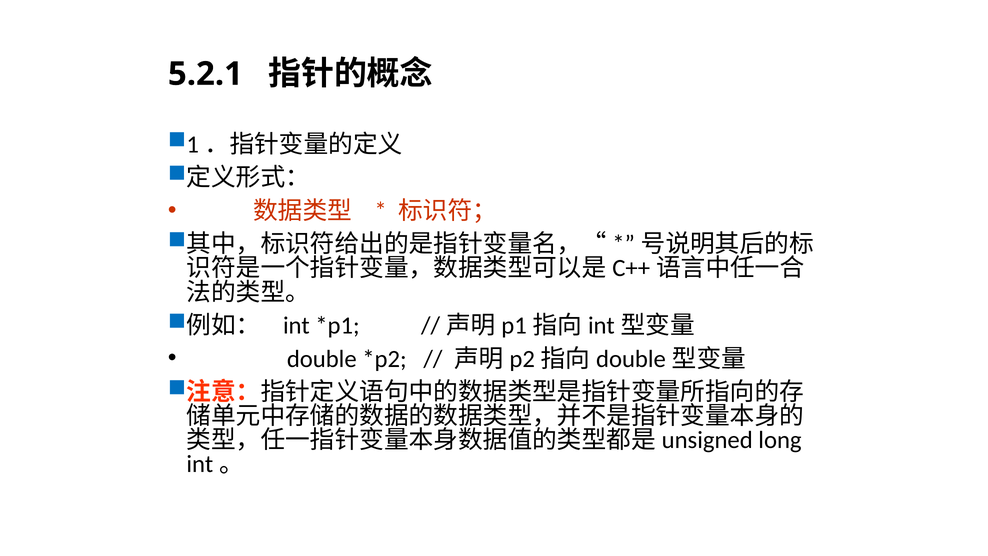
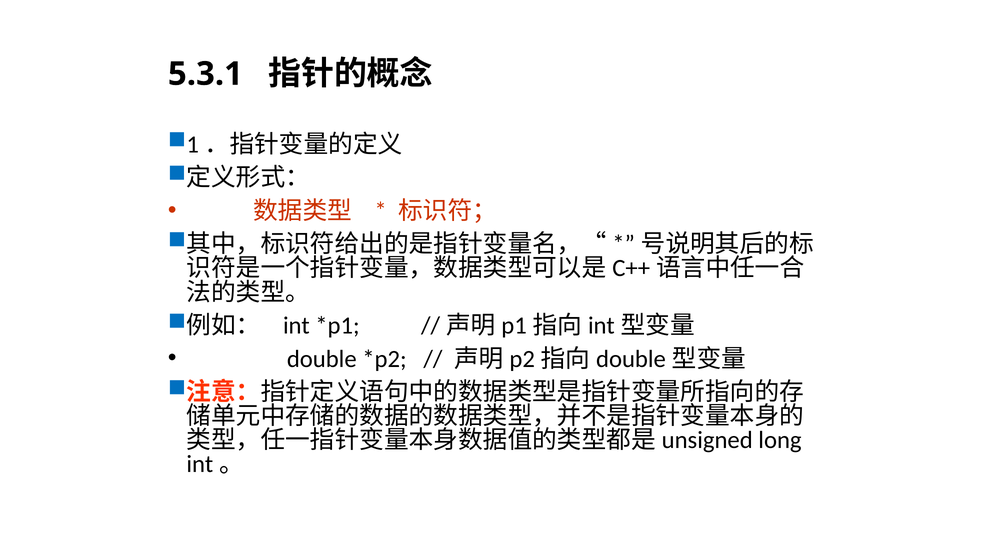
5.2.1: 5.2.1 -> 5.3.1 (205, 74)
